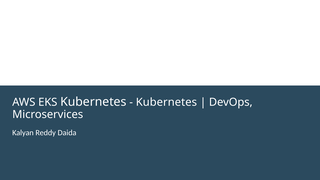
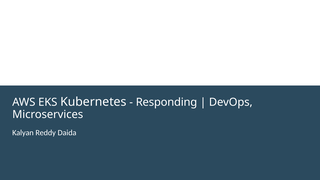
Kubernetes: Kubernetes -> Responding (167, 102)
